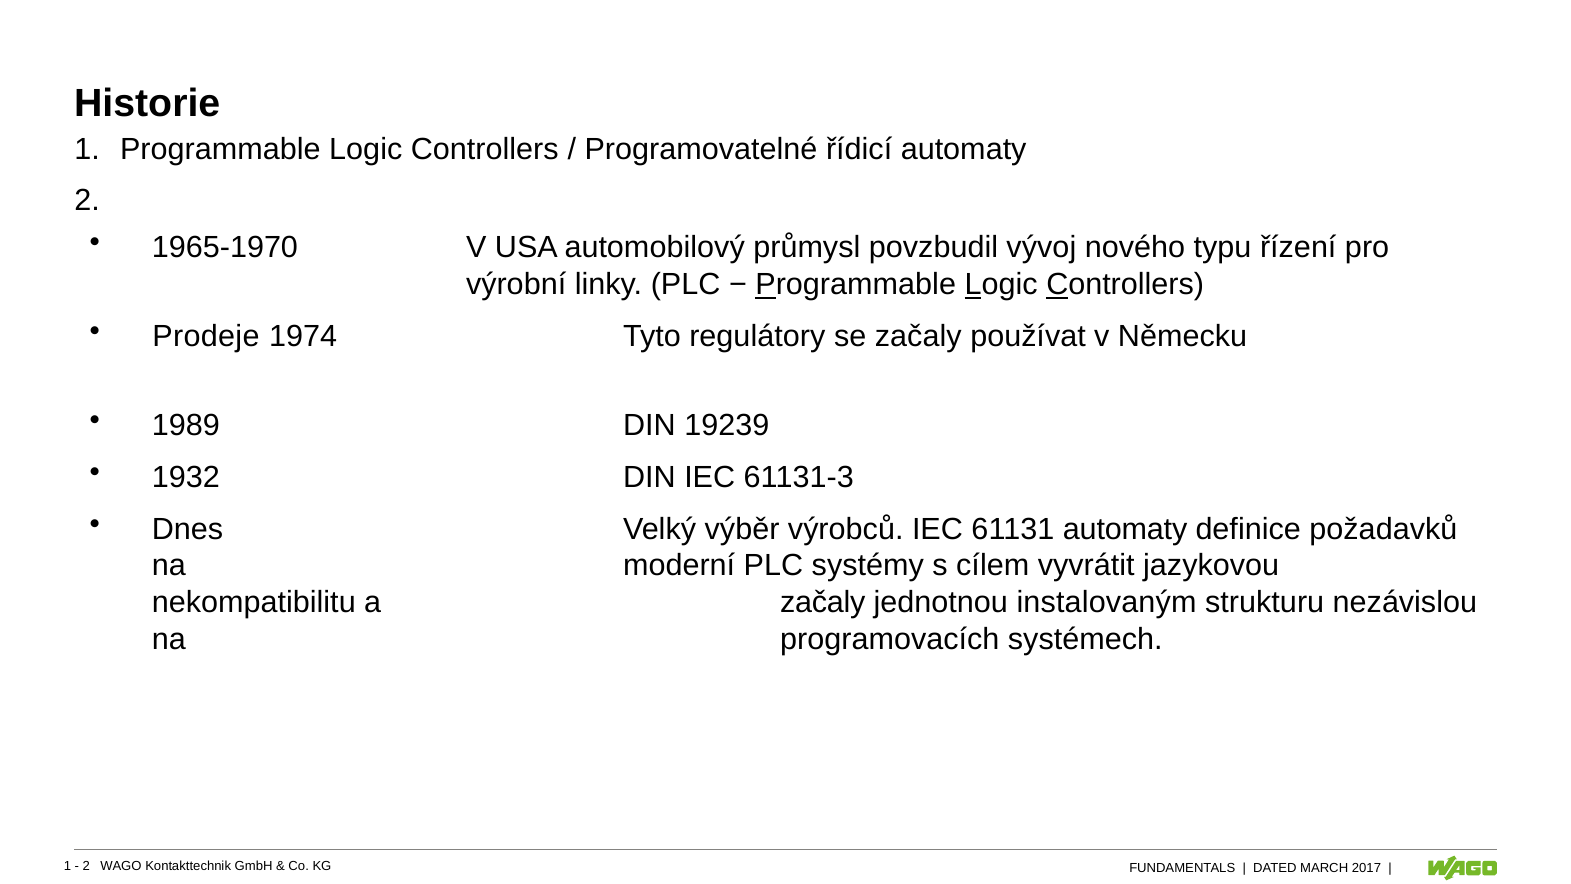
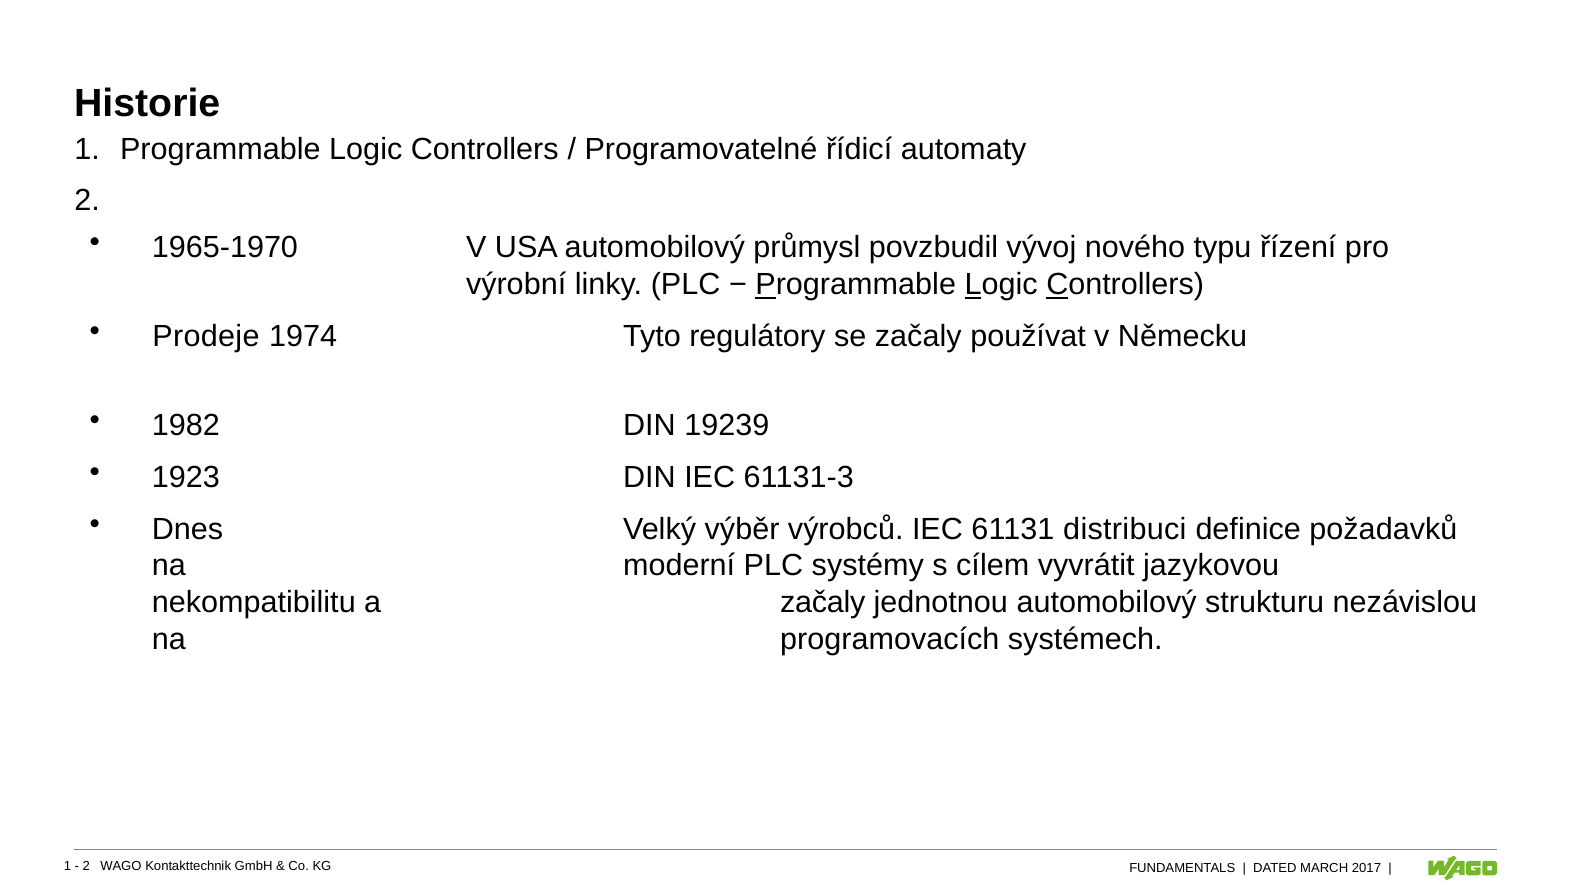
1989: 1989 -> 1982 (186, 425)
1932: 1932 -> 1923 (186, 477)
61131 automaty: automaty -> distribuci (1125, 529)
jednotnou instalovaným: instalovaným -> automobilový (1107, 602)
